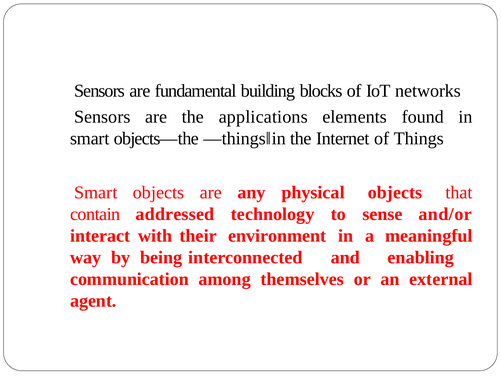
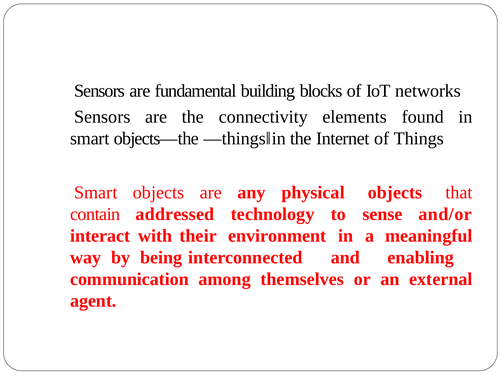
applications: applications -> connectivity (263, 117)
